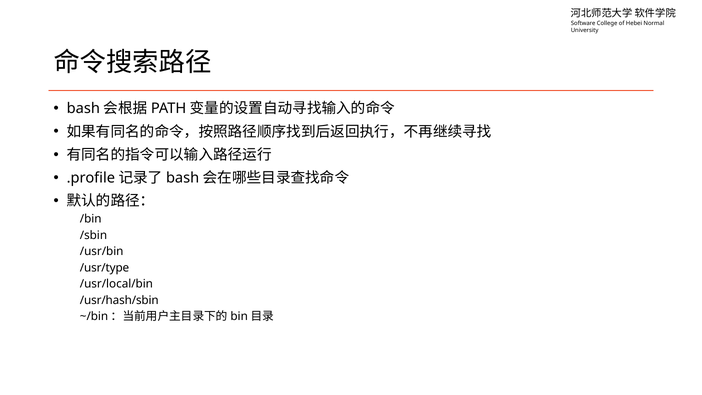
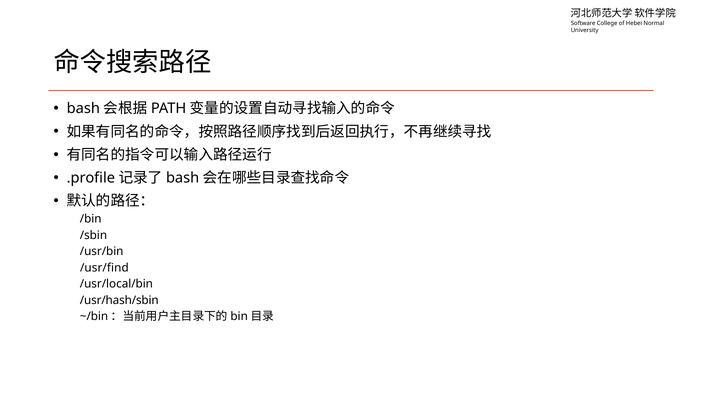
/usr/type: /usr/type -> /usr/find (104, 268)
